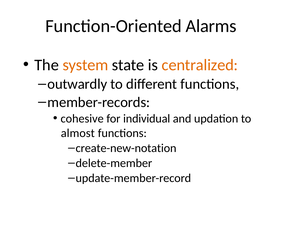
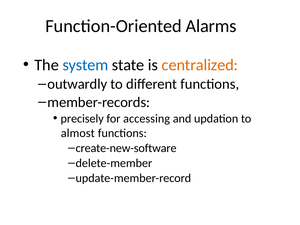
system colour: orange -> blue (85, 65)
cohesive: cohesive -> precisely (82, 119)
individual: individual -> accessing (147, 119)
create-new-notation: create-new-notation -> create-new-software (126, 148)
